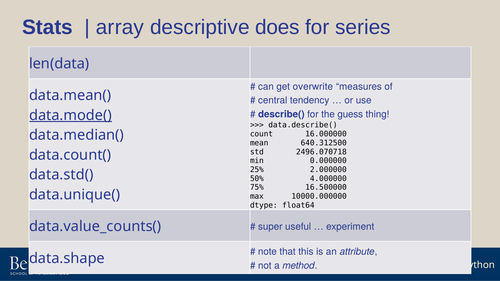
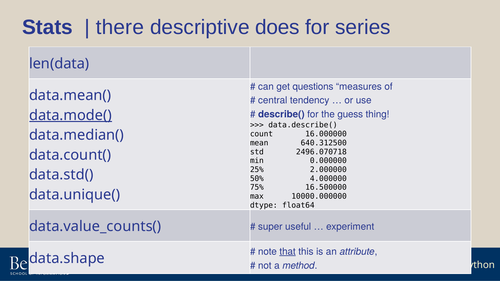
array: array -> there (120, 27)
overwrite: overwrite -> questions (313, 87)
that underline: none -> present (288, 252)
